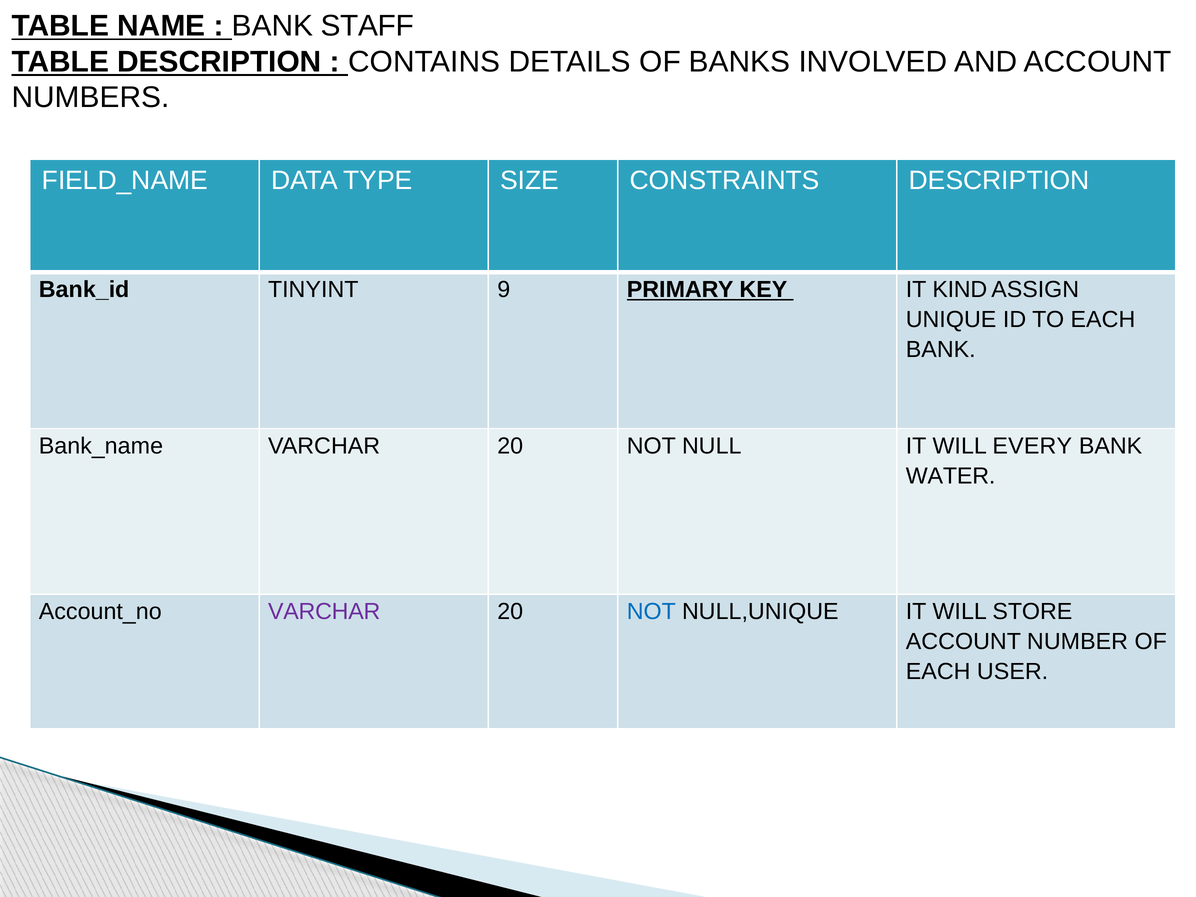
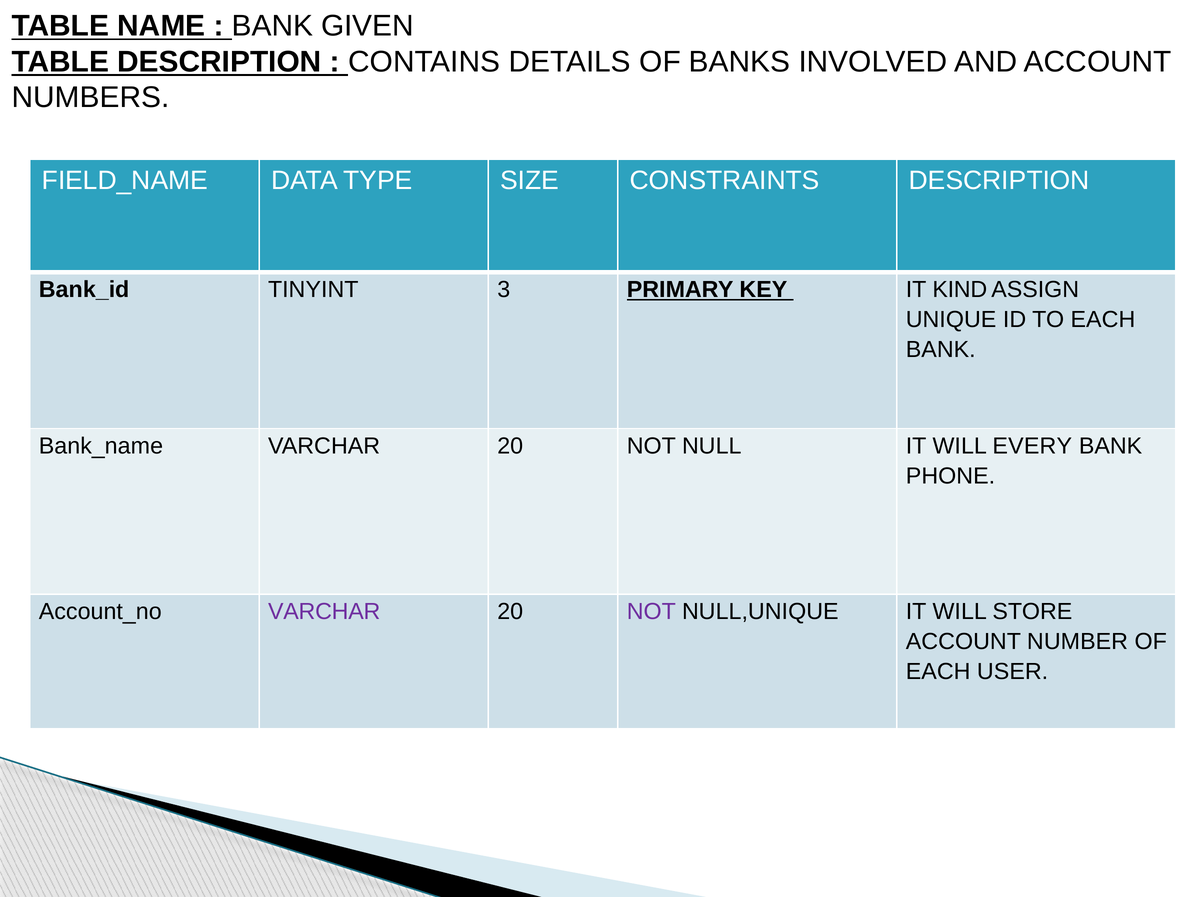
STAFF: STAFF -> GIVEN (367, 26)
9: 9 -> 3 (504, 289)
WATER: WATER -> PHONE (950, 476)
NOT colour: blue -> purple (651, 611)
